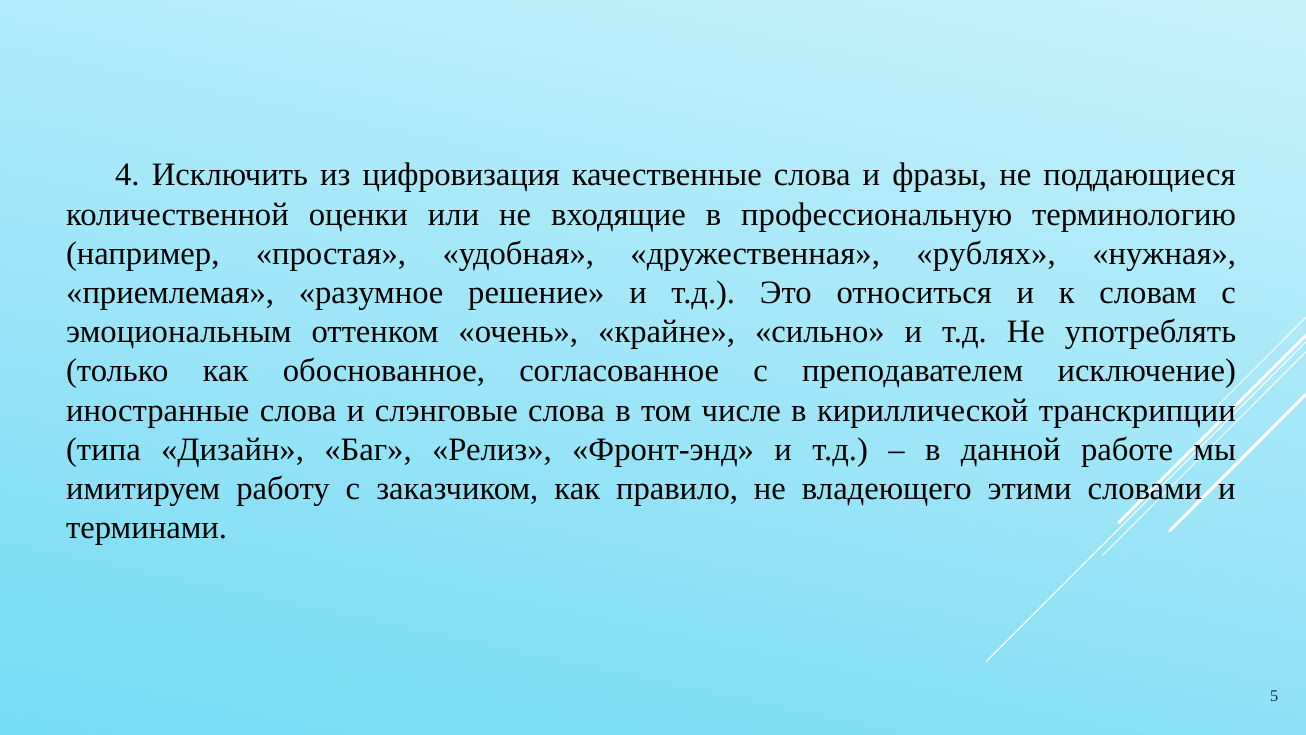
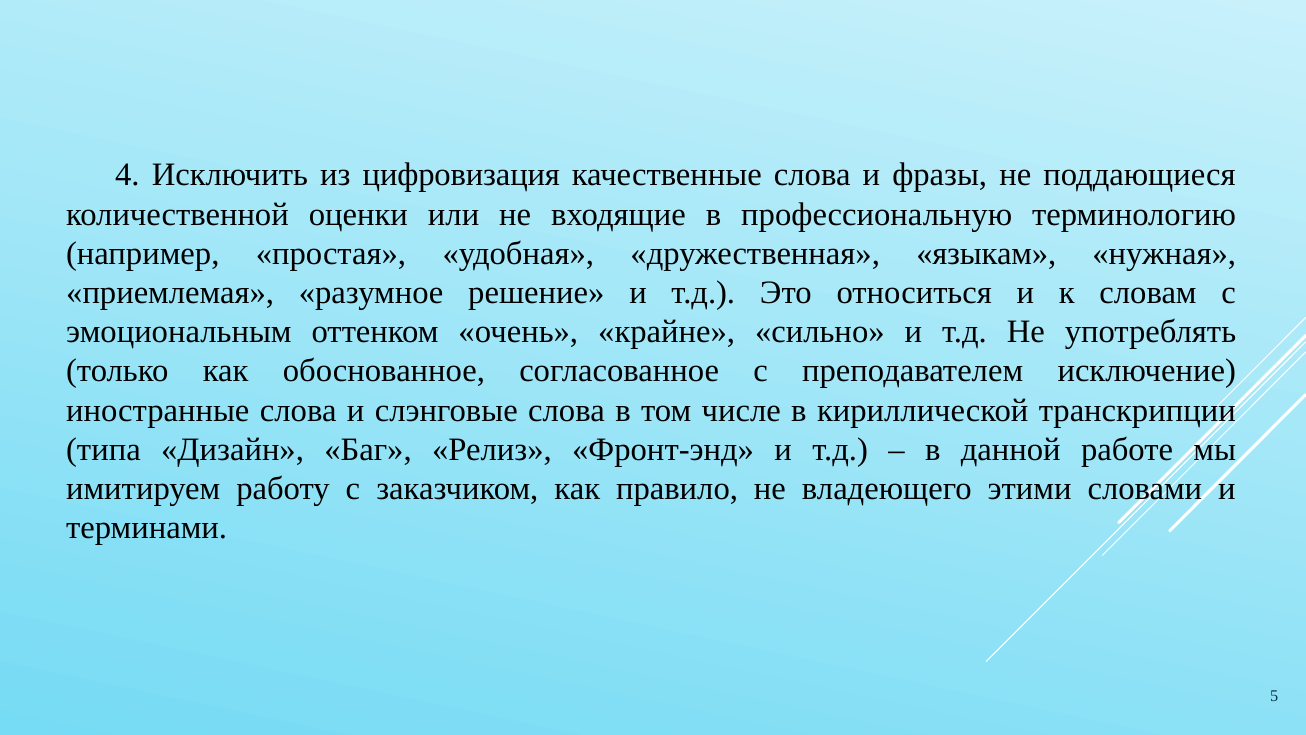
рублях: рублях -> языкам (986, 253)
